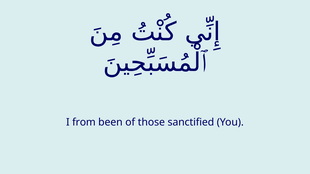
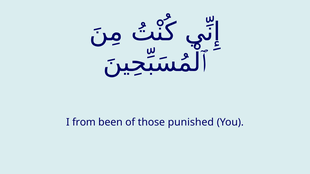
sanctified: sanctified -> punished (191, 122)
